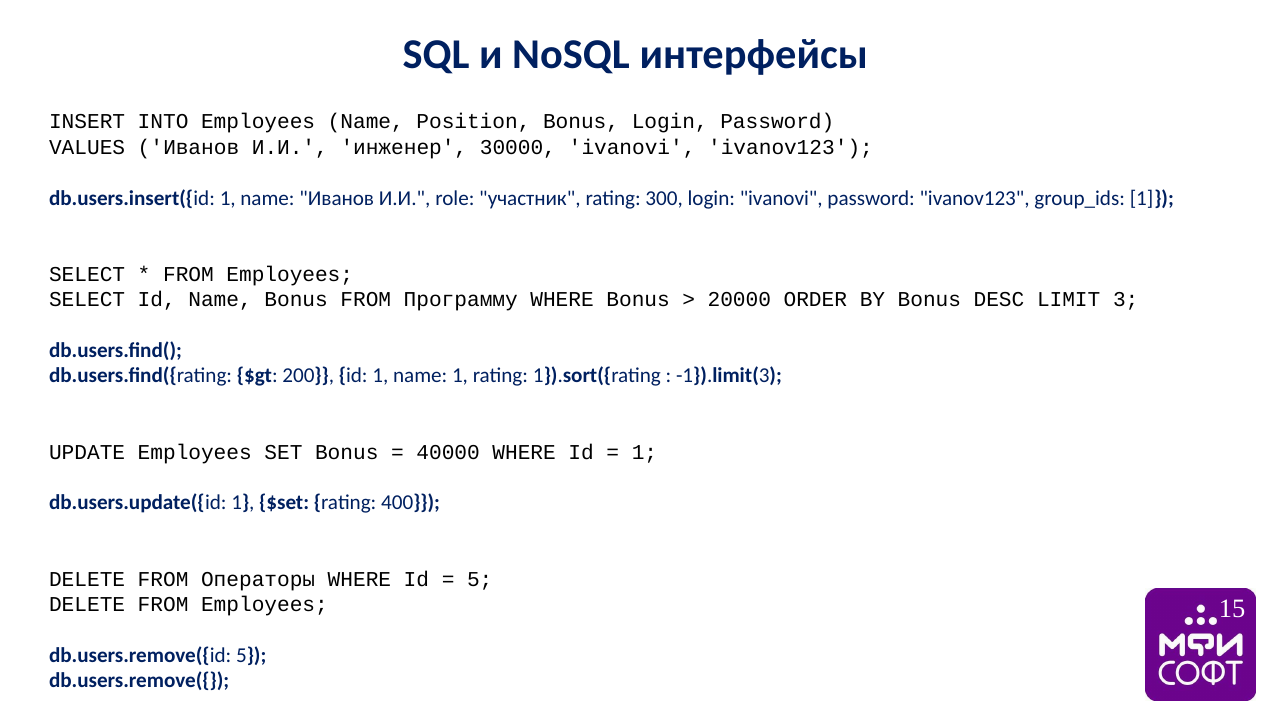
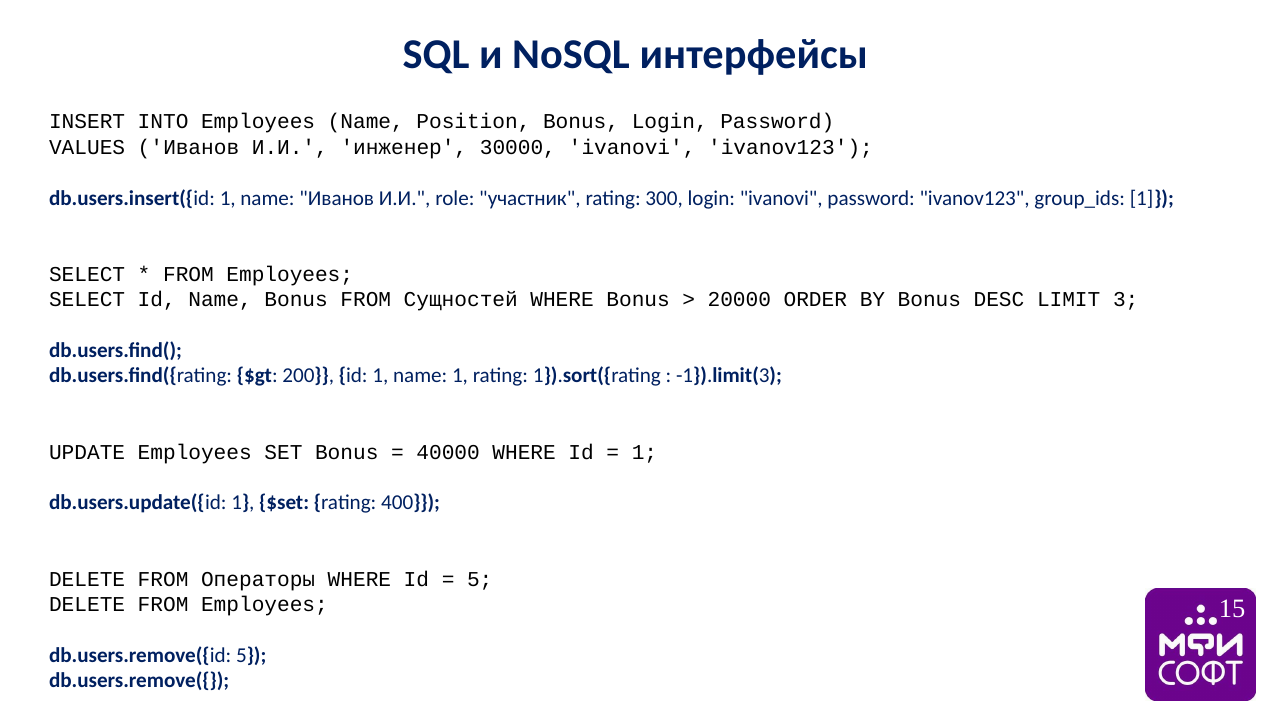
Программу: Программу -> Сущностей (461, 300)
